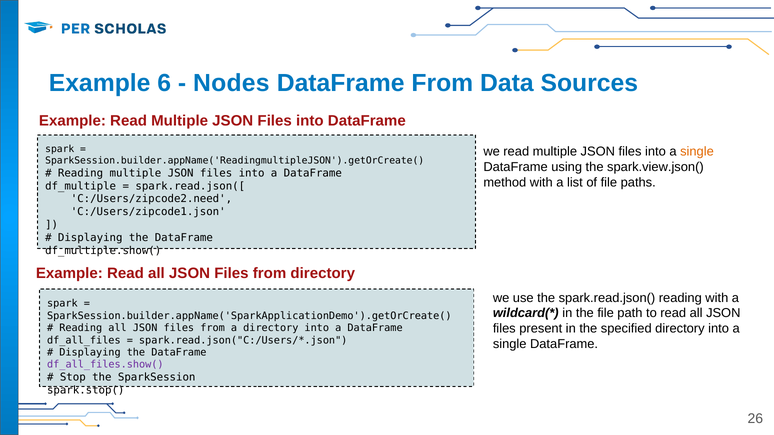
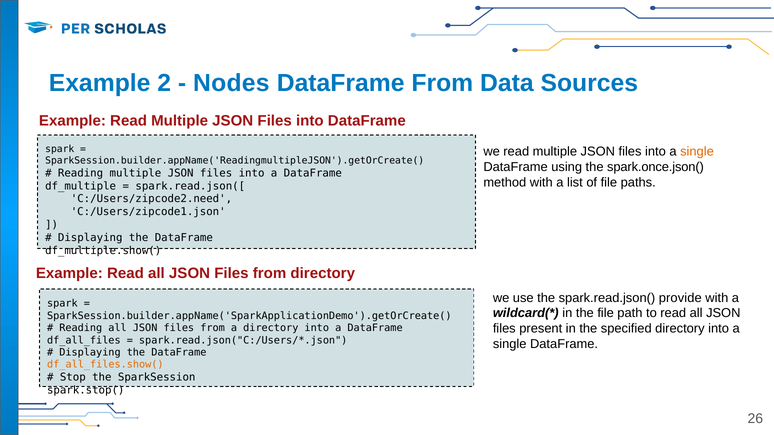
6: 6 -> 2 (164, 83)
spark.view.json(: spark.view.json( -> spark.once.json( (655, 167)
spark.read.json( reading: reading -> provide (680, 298)
df_all_files.show( colour: purple -> orange (105, 365)
